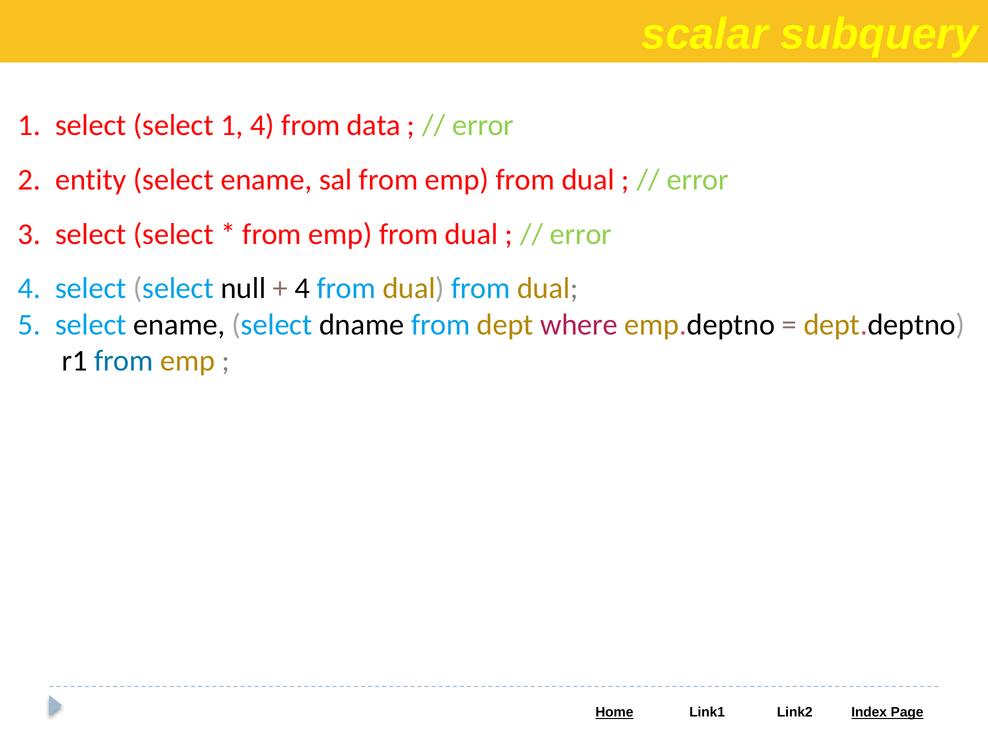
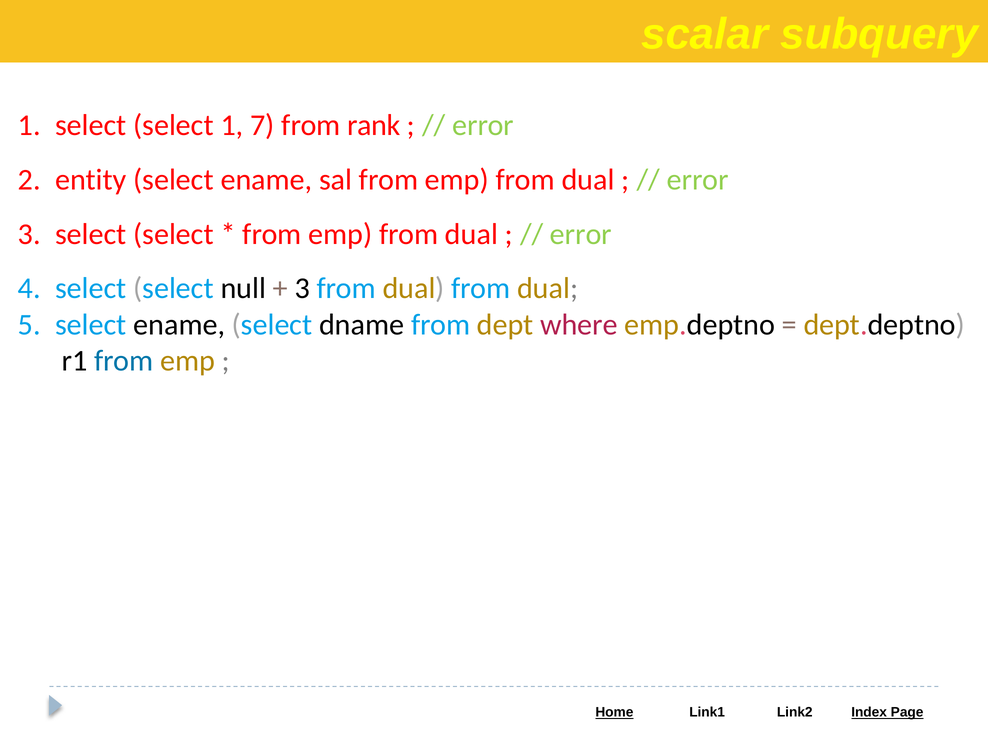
1 4: 4 -> 7 (262, 125)
data: data -> rank (374, 125)
4: 4 -> 3 (302, 288)
